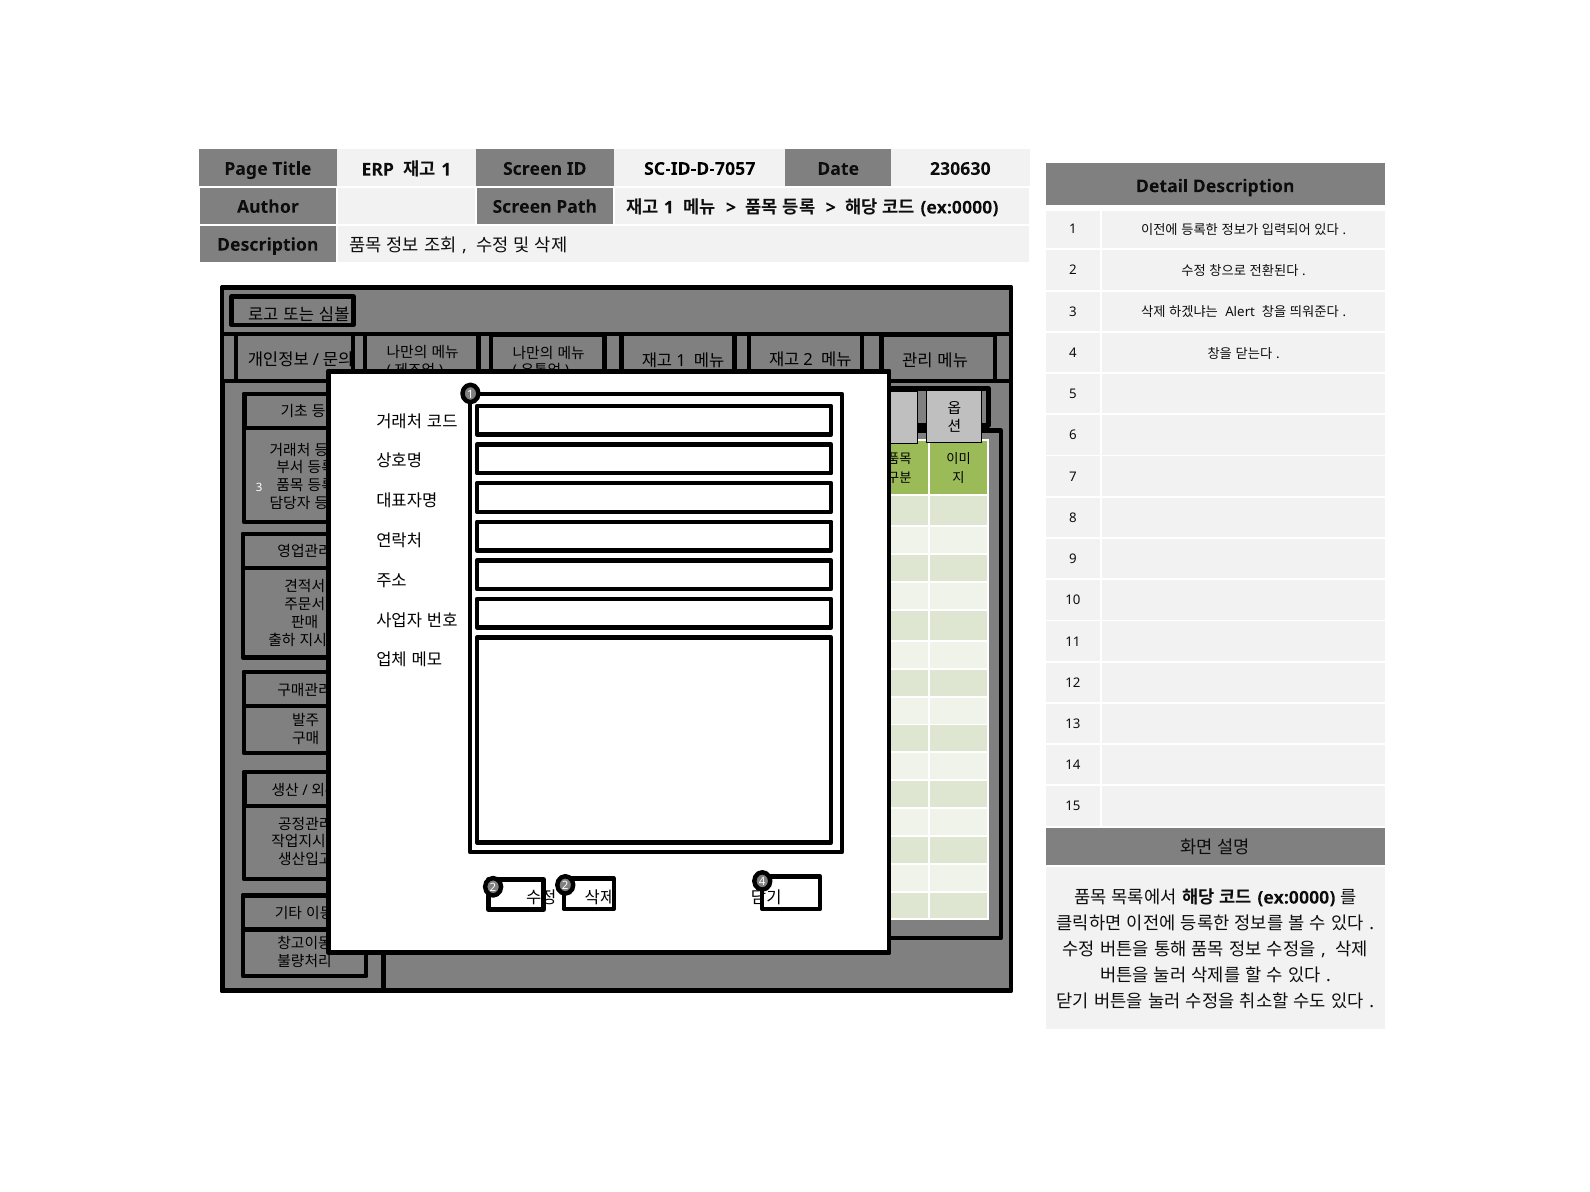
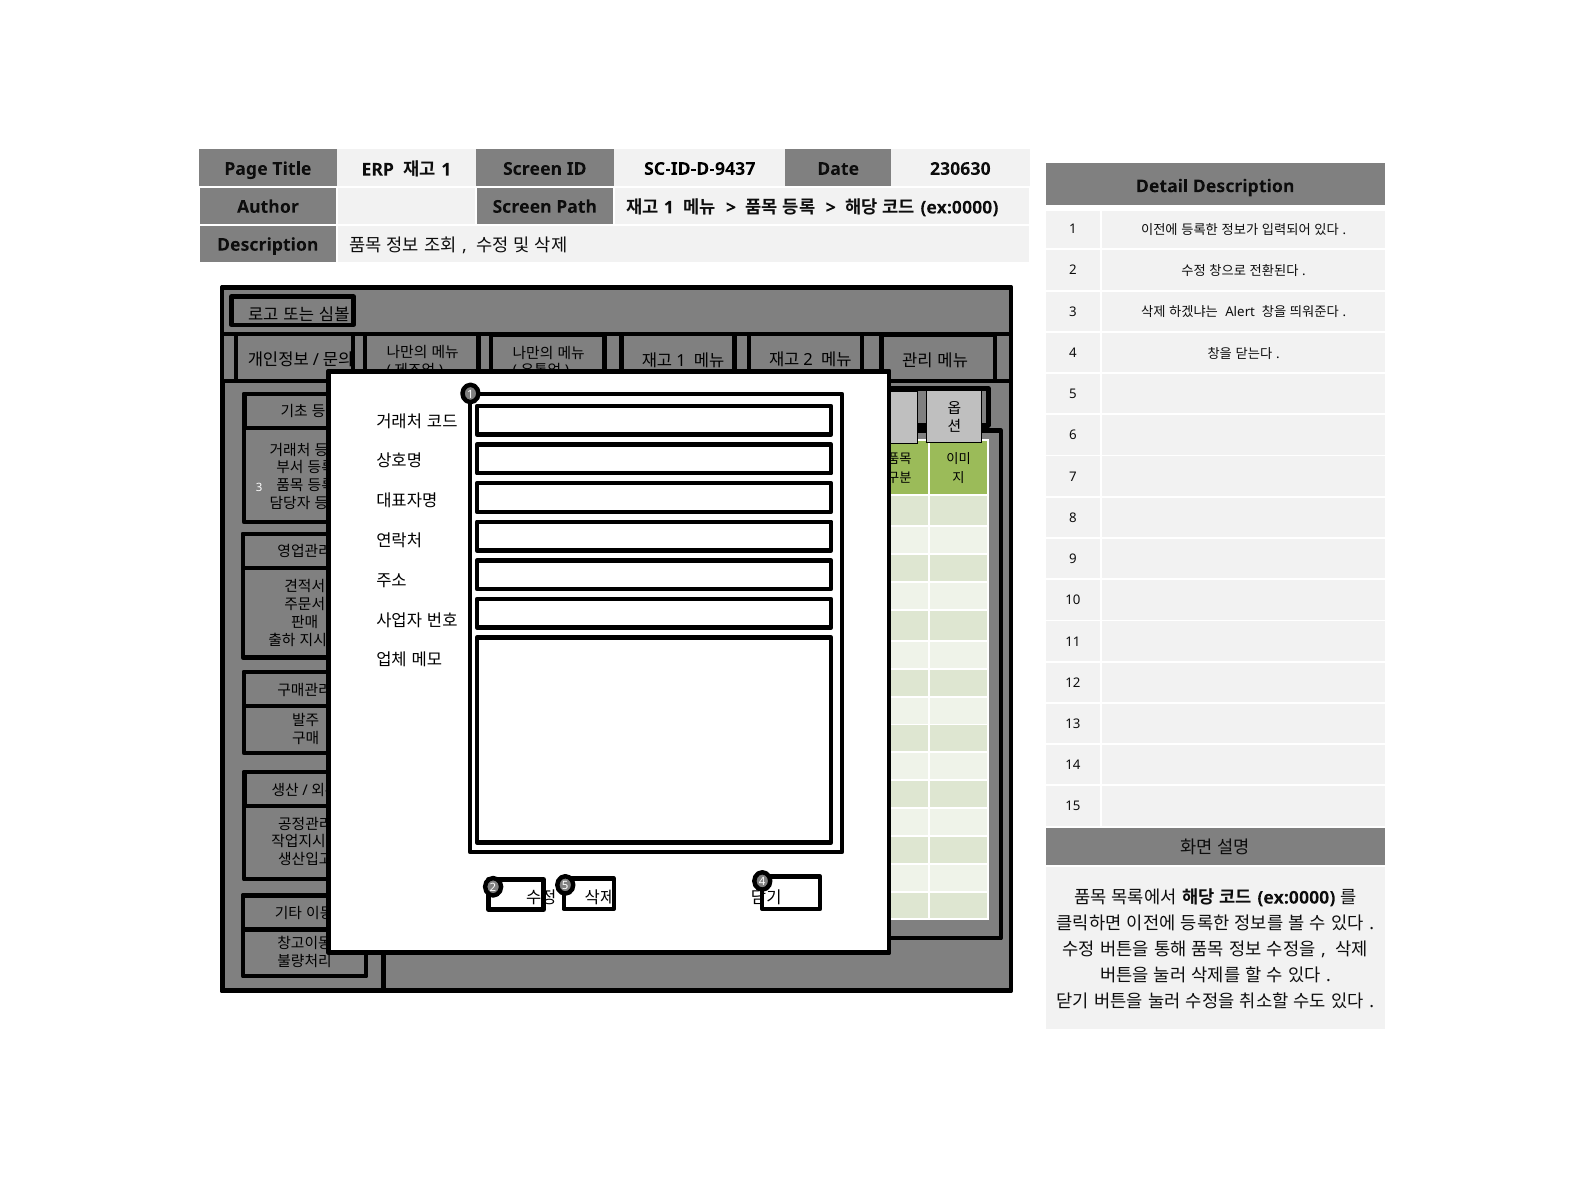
SC-ID-D-7057: SC-ID-D-7057 -> SC-ID-D-9437 (700, 169)
2: 2 -> 5 (565, 886)
